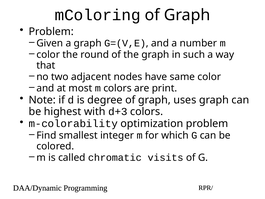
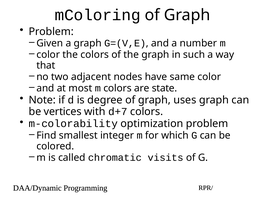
the round: round -> colors (95, 55)
print: print -> state (164, 88)
highest: highest -> vertices (63, 111)
d+3: d+3 -> d+7 (118, 111)
